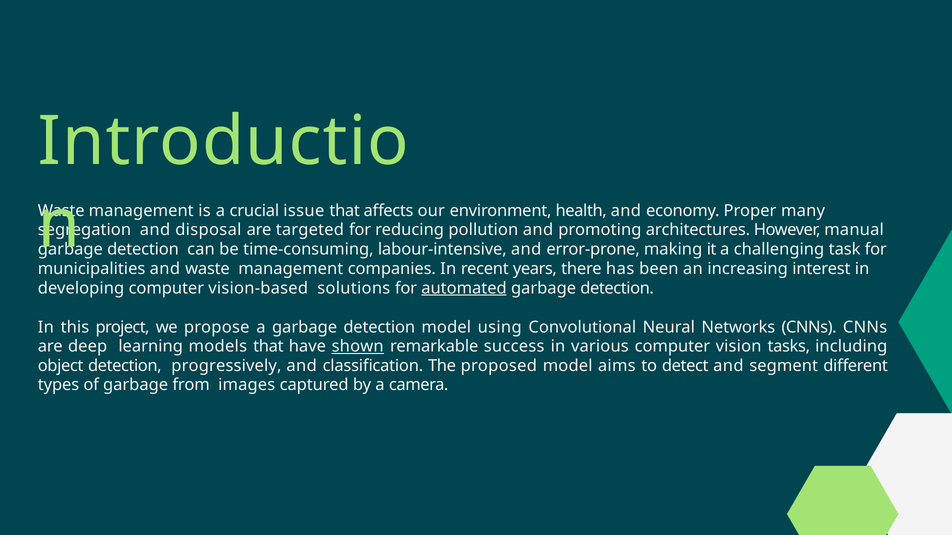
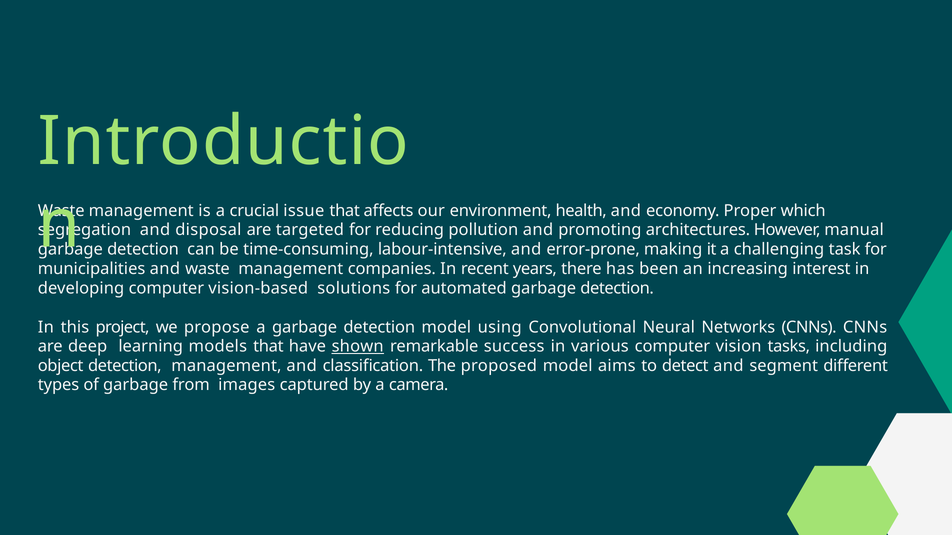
many: many -> which (803, 211)
automated underline: present -> none (464, 288)
detection progressively: progressively -> management (226, 366)
